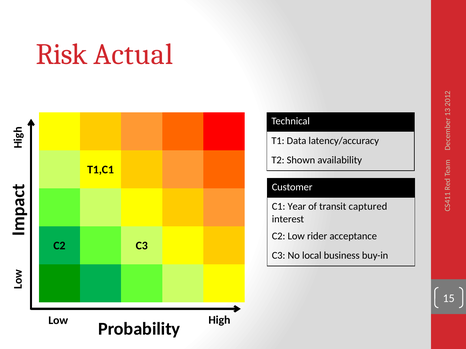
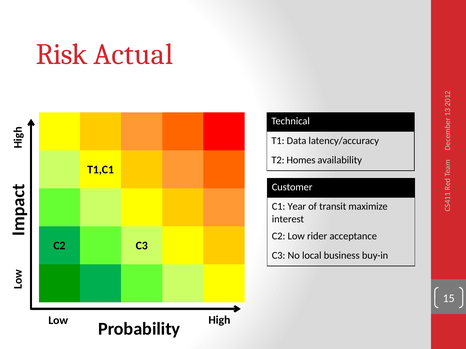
Shown: Shown -> Homes (301, 160)
captured: captured -> maximize (368, 207)
